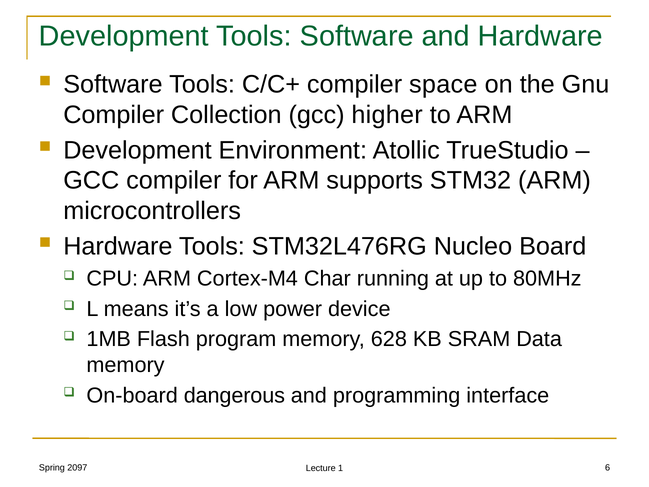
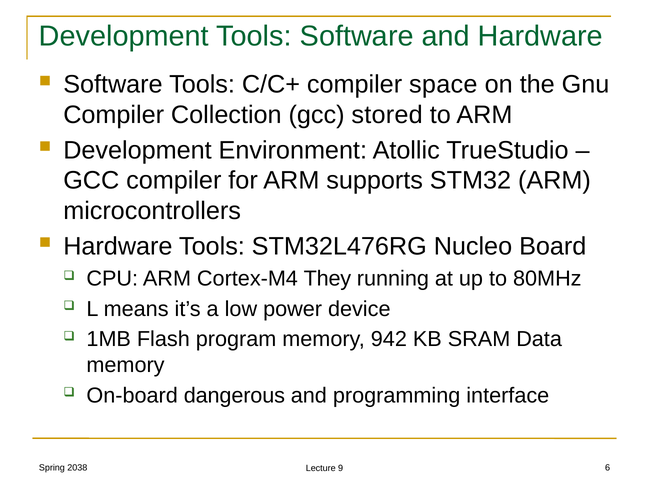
higher: higher -> stored (387, 115)
Char: Char -> They (327, 278)
628: 628 -> 942 (389, 339)
2097: 2097 -> 2038 (77, 468)
1: 1 -> 9 (341, 468)
